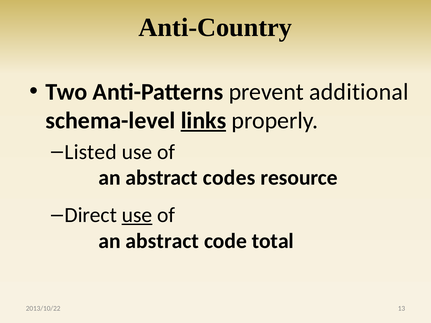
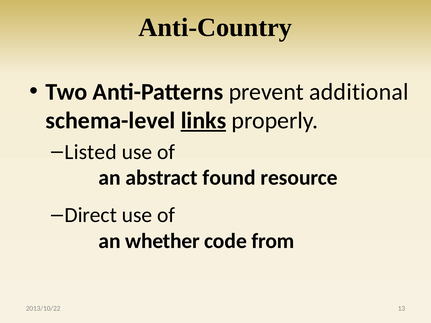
codes: codes -> found (229, 178)
use underline: present -> none (137, 215)
abstract: abstract -> whether (162, 241)
total: total -> from (273, 241)
